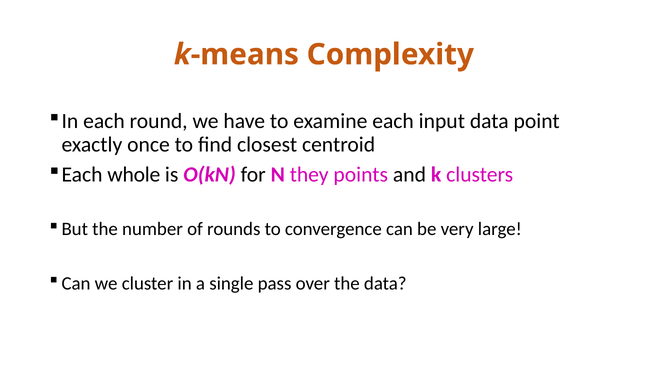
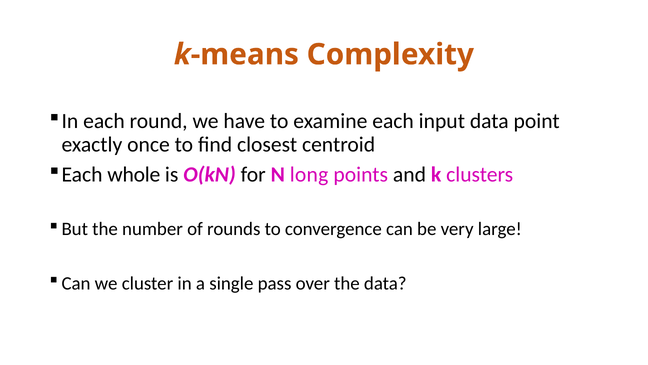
they: they -> long (309, 174)
